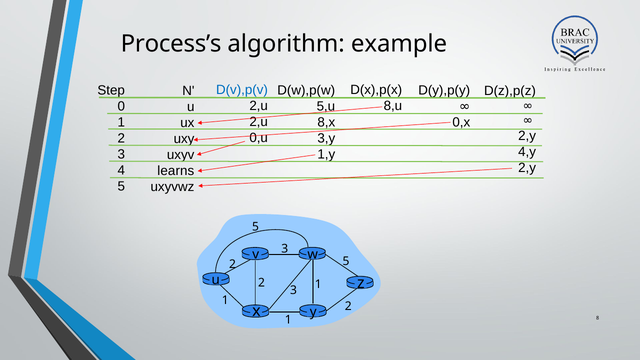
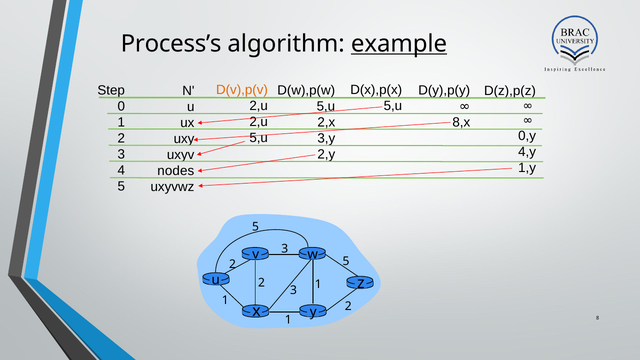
example underline: none -> present (399, 44)
D(v),p(v colour: blue -> orange (242, 90)
8,u: 8,u -> 5,u (393, 106)
8,x: 8,x -> 2,x (326, 122)
0,x: 0,x -> 8,x (461, 122)
2,y: 2,y -> 0,y (527, 136)
0,u: 0,u -> 5,u (259, 138)
1,y: 1,y -> 2,y (326, 154)
2,y: 2,y -> 1,y (527, 168)
learns: learns -> nodes (176, 171)
